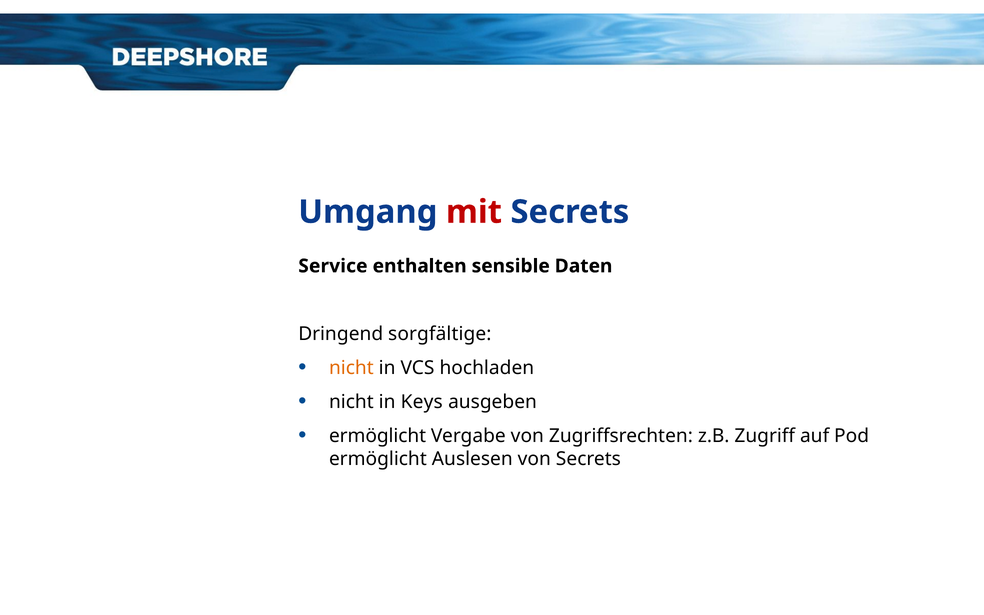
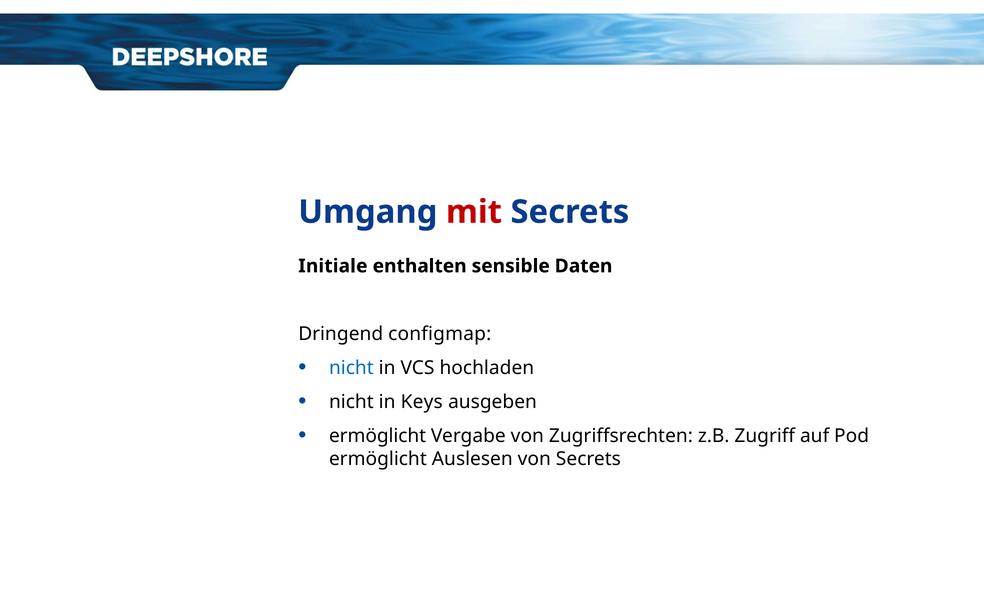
Service: Service -> Initiale (333, 266)
sorgfältige: sorgfältige -> configmap (440, 334)
nicht colour: orange -> blue (351, 368)
